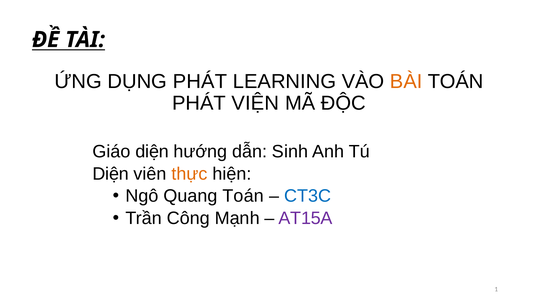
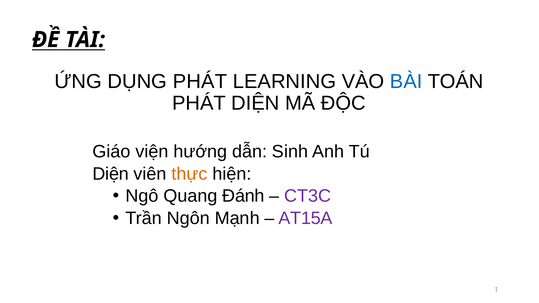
BÀI colour: orange -> blue (406, 81)
PHÁT VIỆN: VIỆN -> DIỆN (255, 103)
Giáo diện: diện -> viện (152, 152)
Quang Toán: Toán -> Đánh (243, 196)
CT3C colour: blue -> purple (308, 196)
Công: Công -> Ngôn (188, 218)
